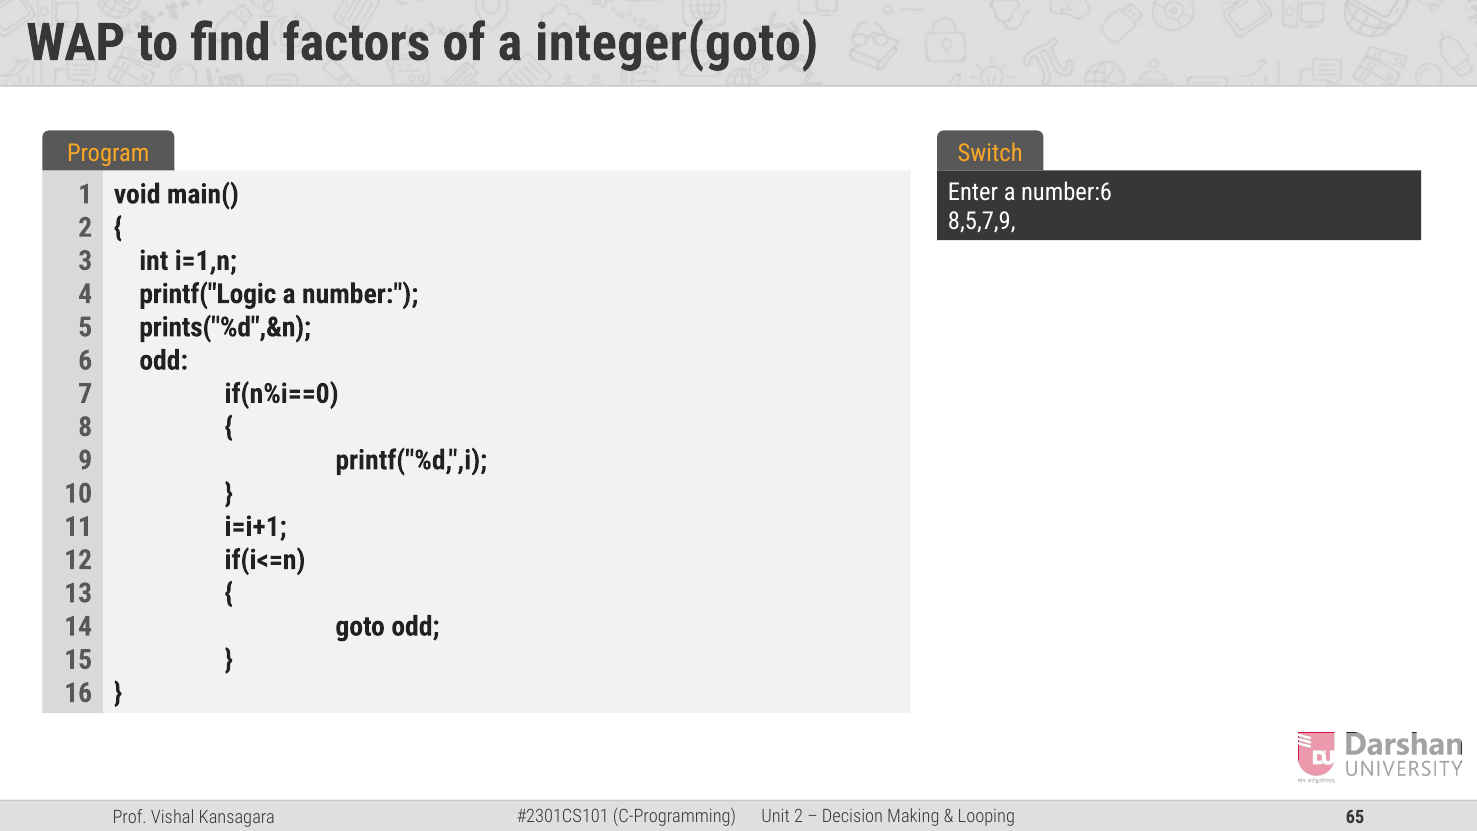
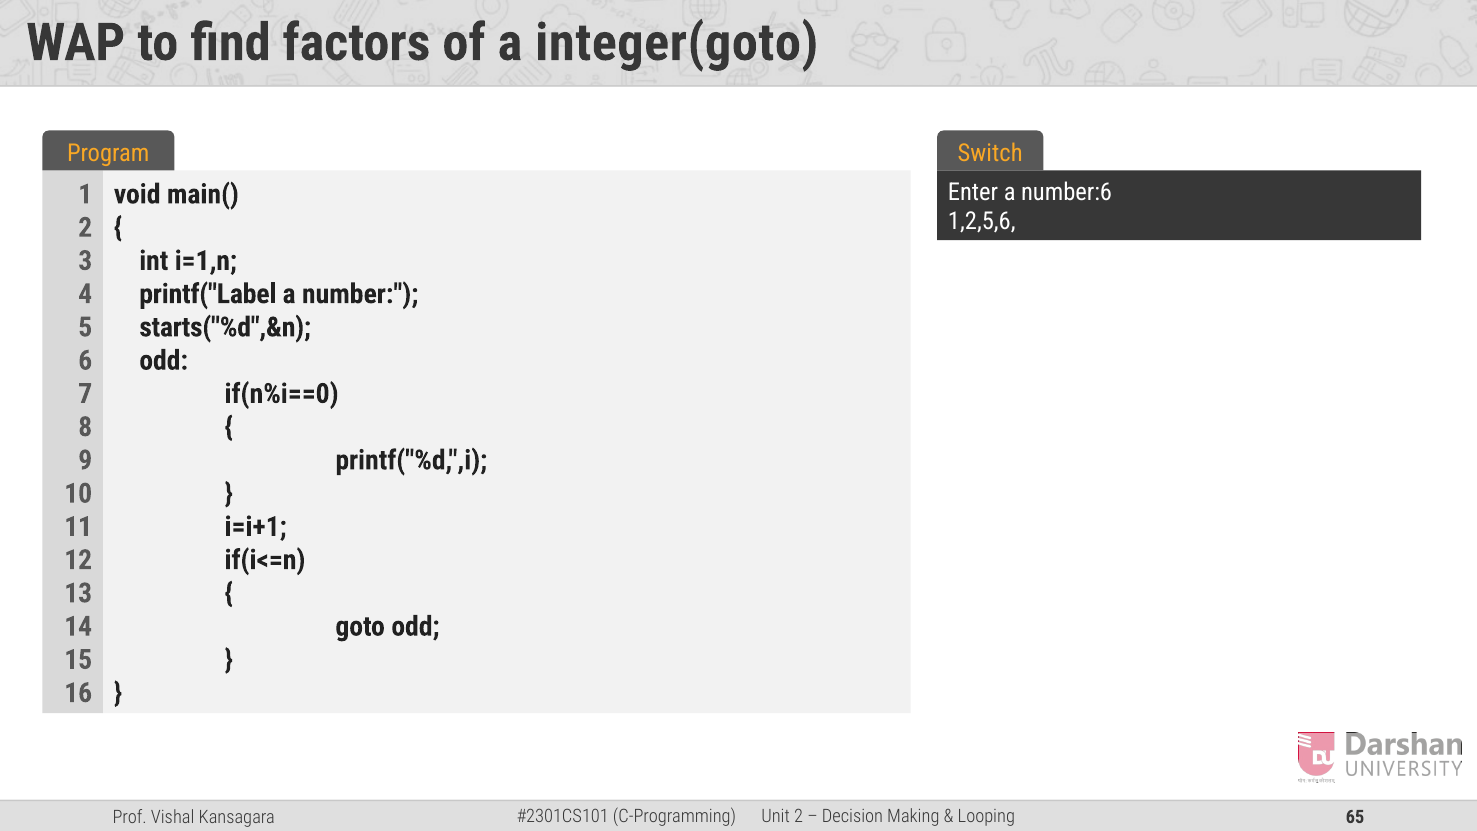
8,5,7,9: 8,5,7,9 -> 1,2,5,6 (982, 222)
printf("Logic: printf("Logic -> printf("Label (208, 294)
prints("%d",&n: prints("%d",&n -> starts("%d",&n (225, 327)
